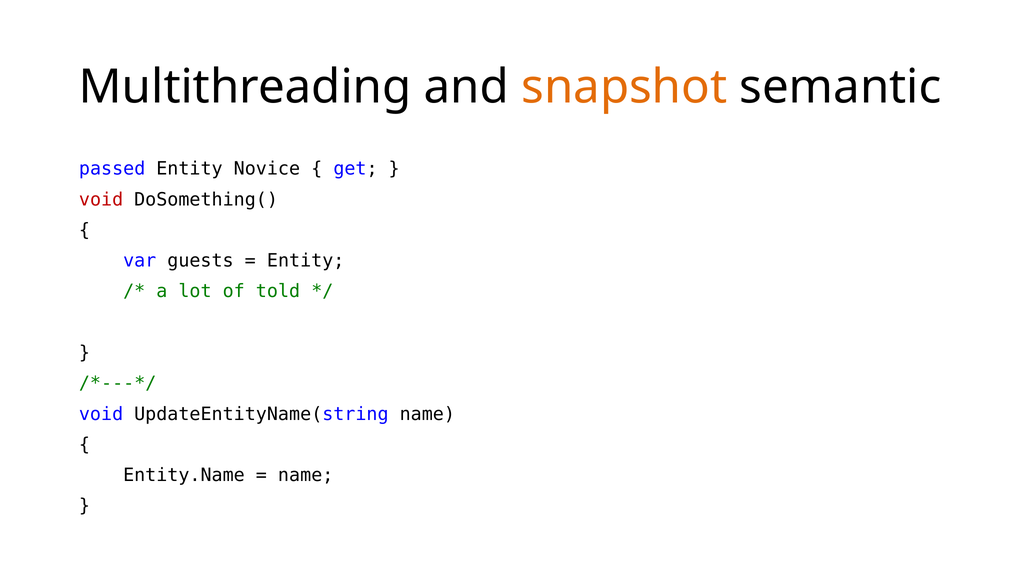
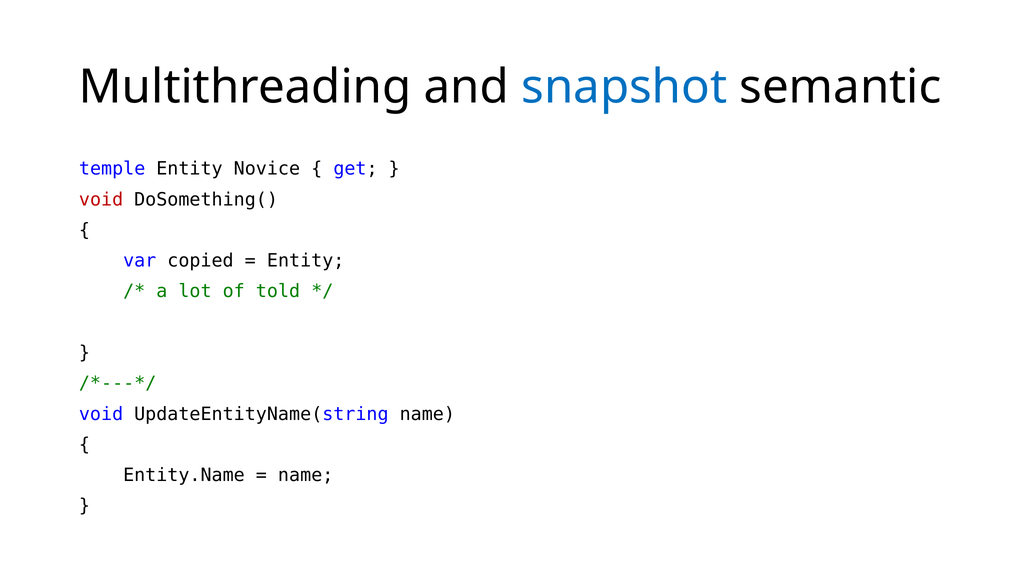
snapshot colour: orange -> blue (624, 87)
passed: passed -> temple (112, 169)
guests: guests -> copied (200, 261)
